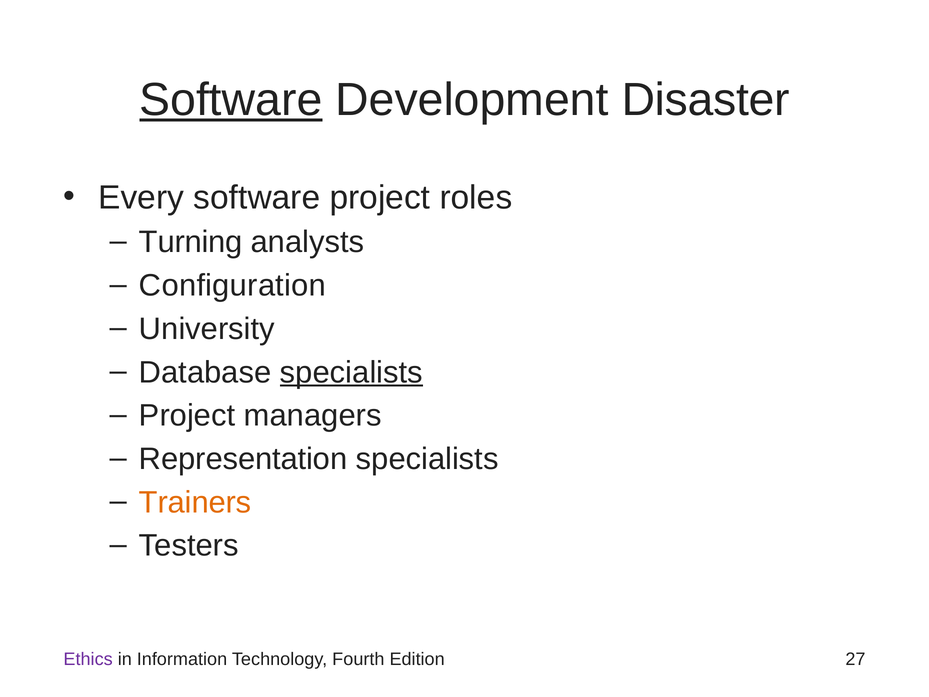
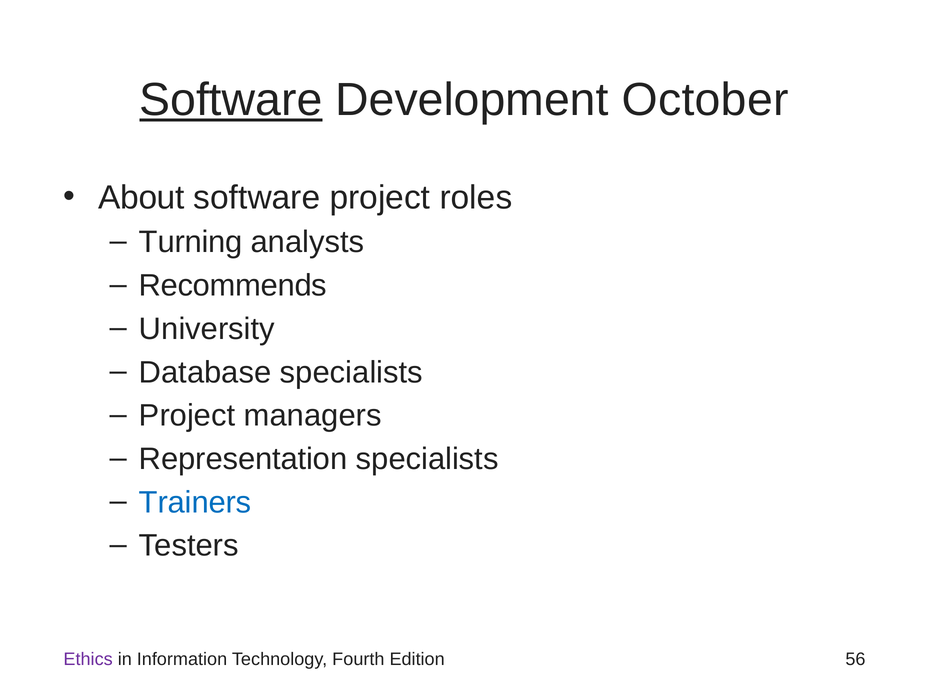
Disaster: Disaster -> October (705, 100)
Every: Every -> About (141, 197)
Configuration: Configuration -> Recommends (233, 285)
specialists underline: present -> none (351, 372)
Trainers colour: orange -> blue (195, 502)
27: 27 -> 56 (855, 659)
